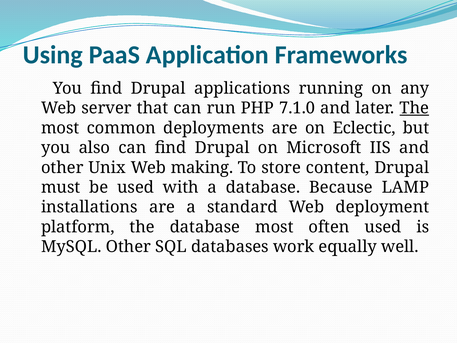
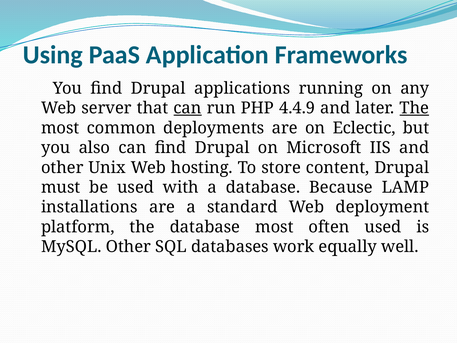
can underline: none -> present (188, 108)
7.1.0: 7.1.0 -> 4.4.9 (297, 108)
making: making -> hosting (202, 167)
